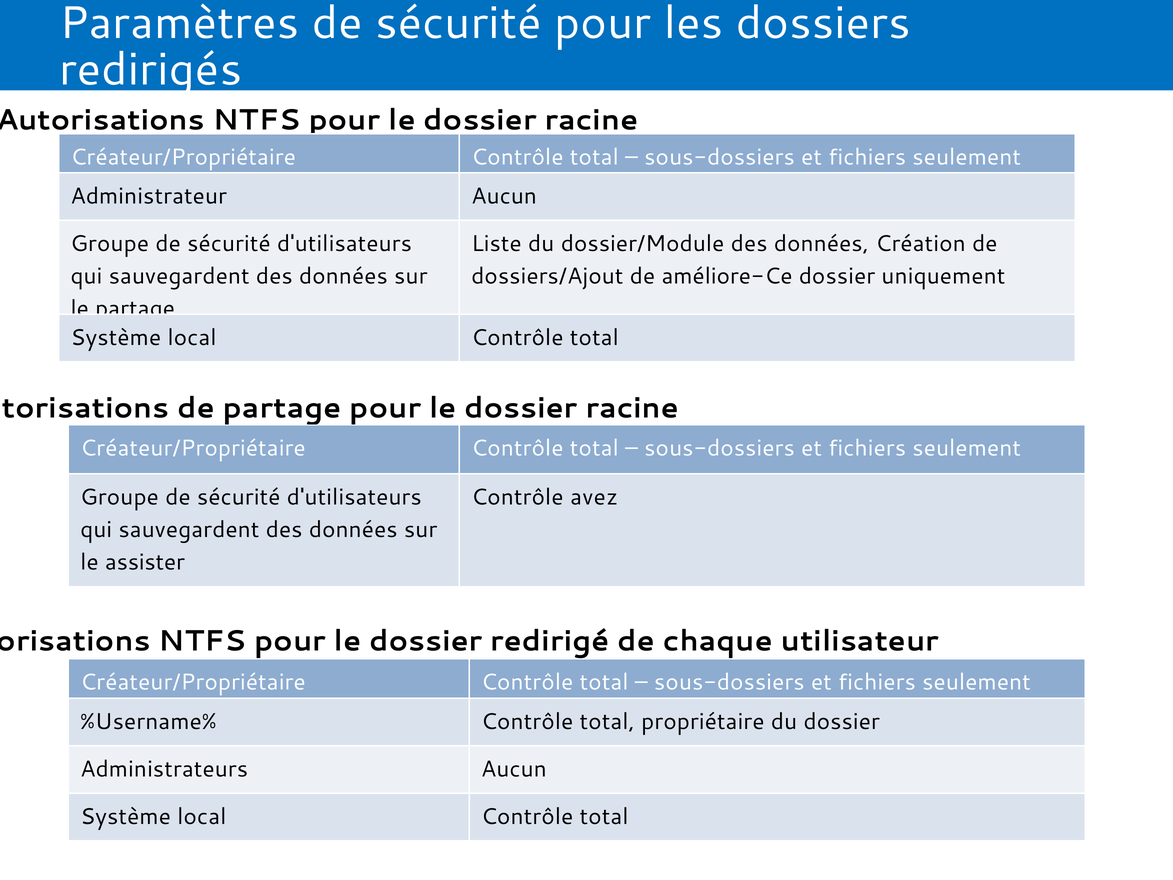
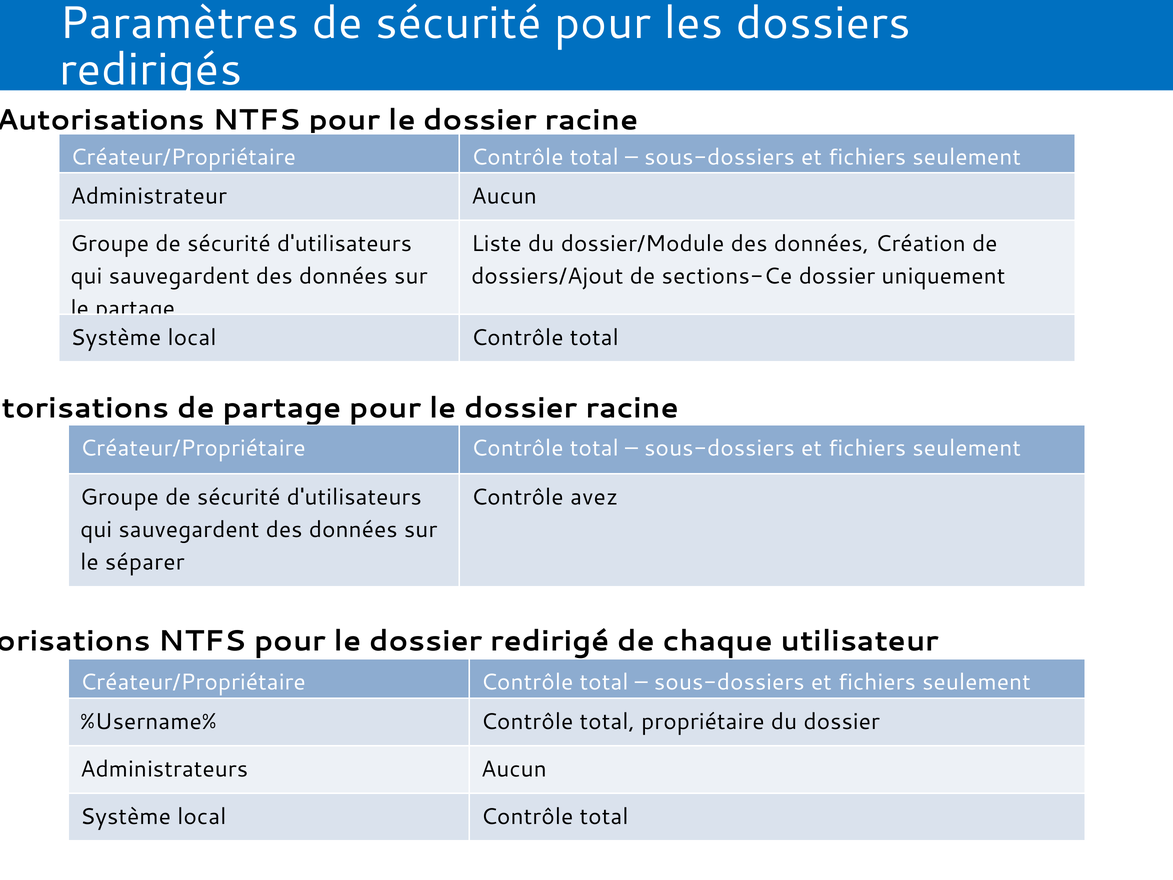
améliore-Ce: améliore-Ce -> sections-Ce (727, 276)
assister: assister -> séparer (145, 562)
